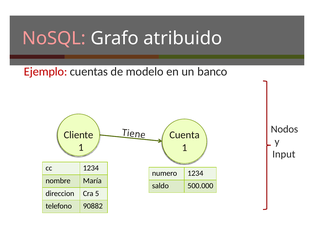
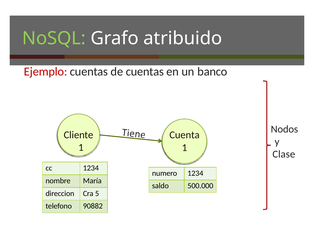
NoSQL colour: pink -> light green (54, 38)
de modelo: modelo -> cuentas (145, 72)
Input: Input -> Clase (284, 155)
